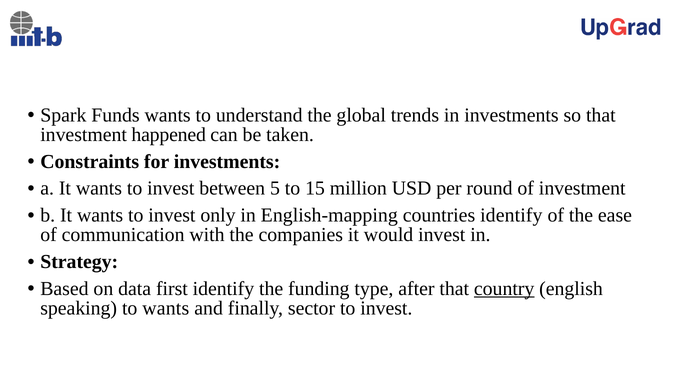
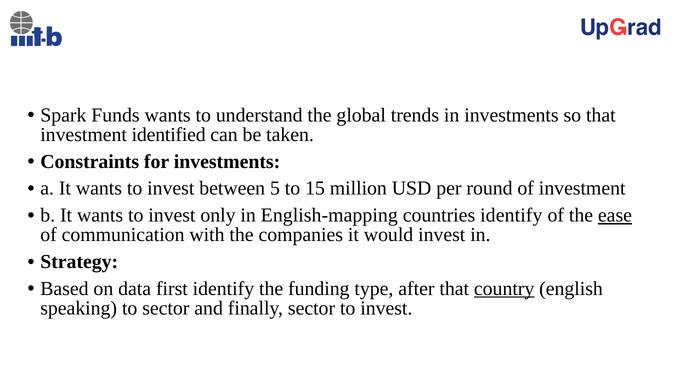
happened: happened -> identified (169, 135)
ease underline: none -> present (615, 215)
to wants: wants -> sector (166, 308)
